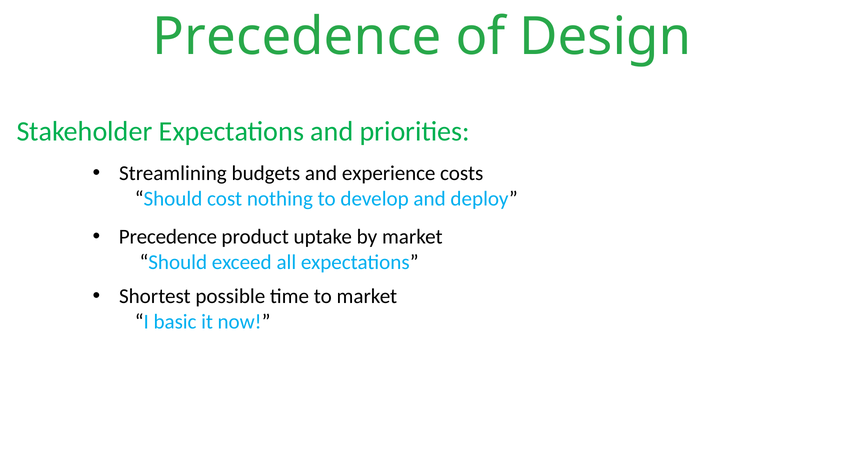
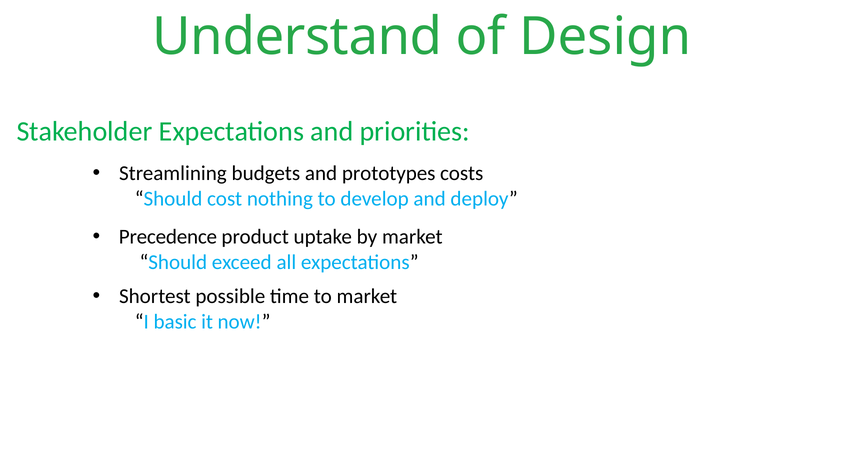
Precedence: Precedence -> Understand (297, 37)
experience: experience -> prototypes (389, 173)
